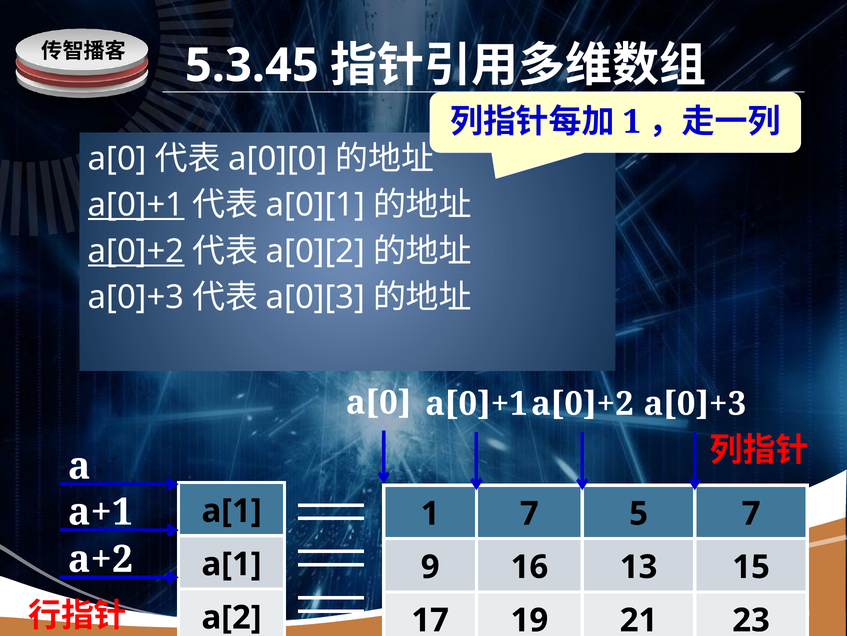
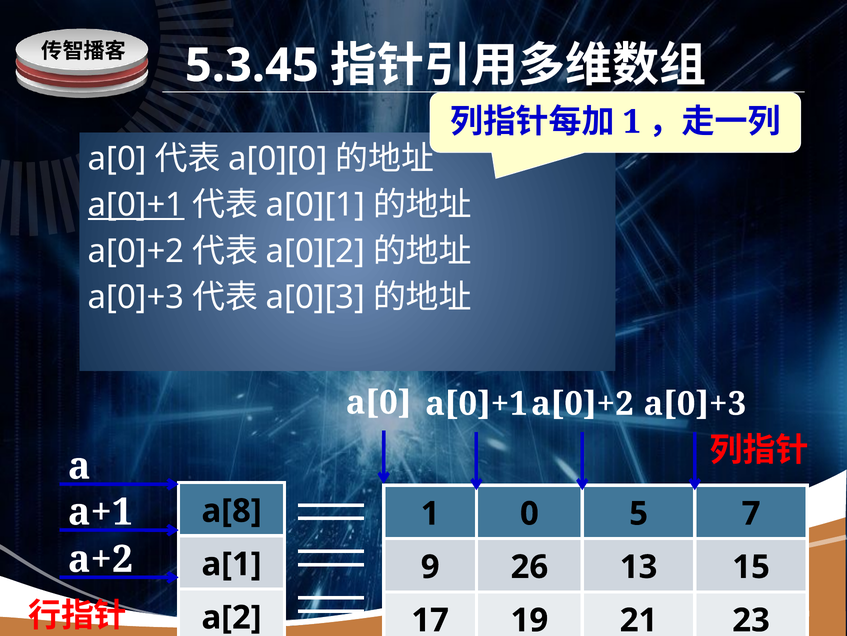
a[0]+2 underline: present -> none (136, 251)
a[1: a[1 -> a[8 (232, 510)
1 7: 7 -> 0 (529, 513)
16: 16 -> 26 (529, 566)
